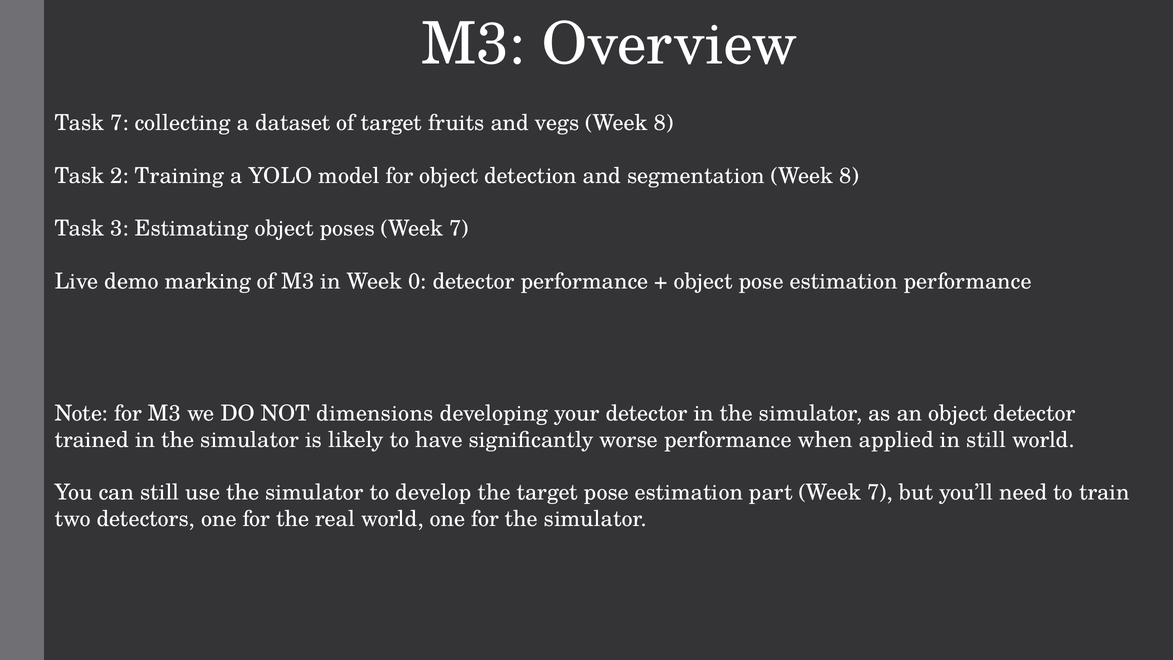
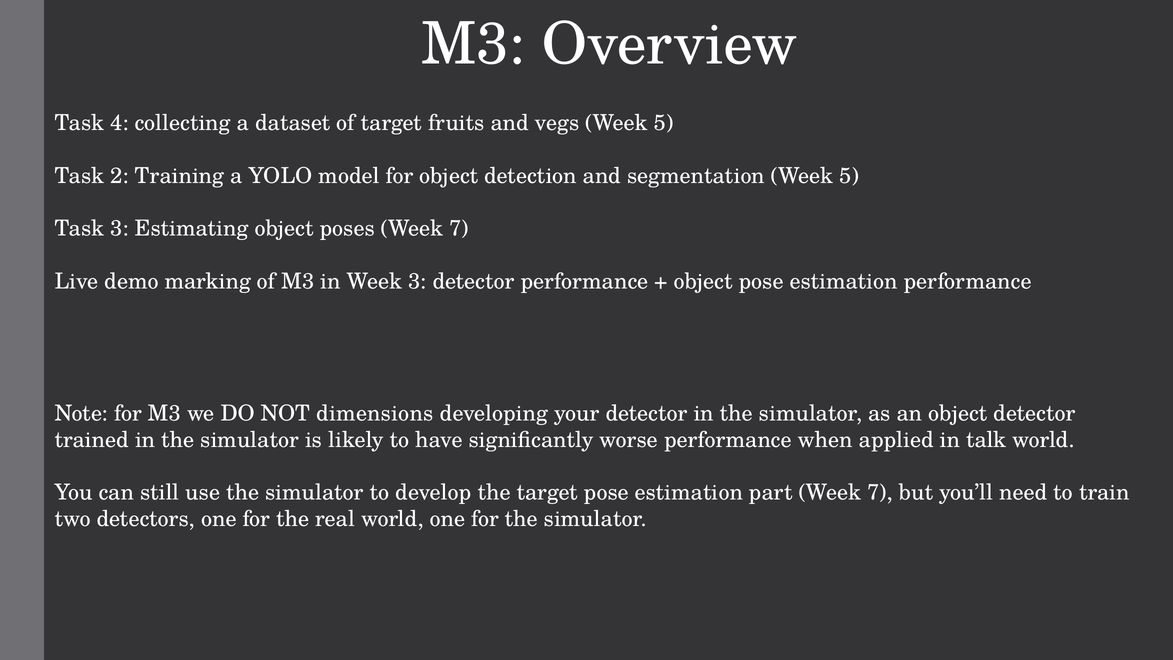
Task 7: 7 -> 4 (119, 123)
vegs Week 8: 8 -> 5 (664, 123)
segmentation Week 8: 8 -> 5 (849, 176)
Week 0: 0 -> 3 (417, 281)
in still: still -> talk (986, 440)
